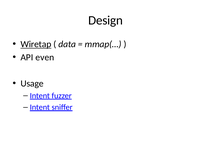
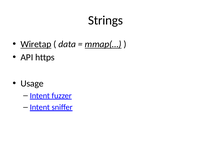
Design: Design -> Strings (106, 20)
mmap(… underline: none -> present (103, 44)
even: even -> https (45, 57)
